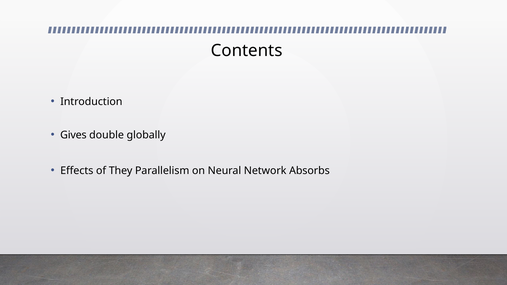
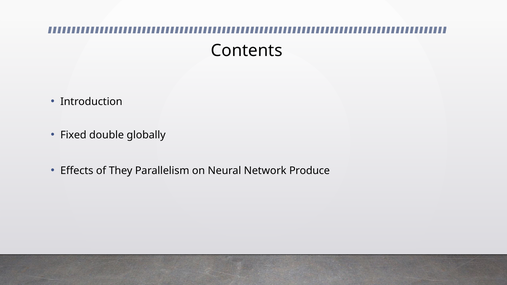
Gives: Gives -> Fixed (73, 135)
Absorbs: Absorbs -> Produce (309, 171)
